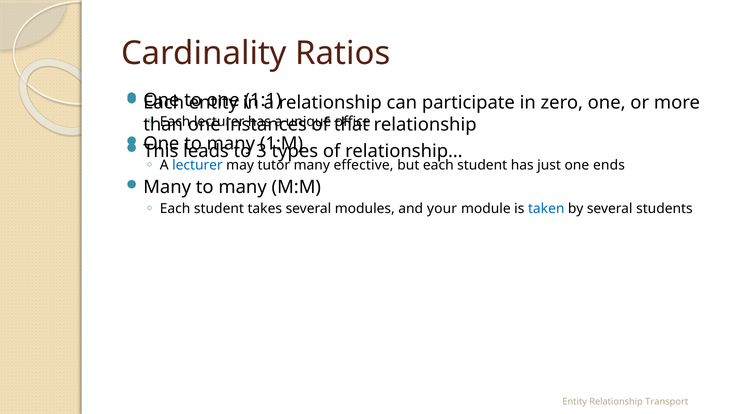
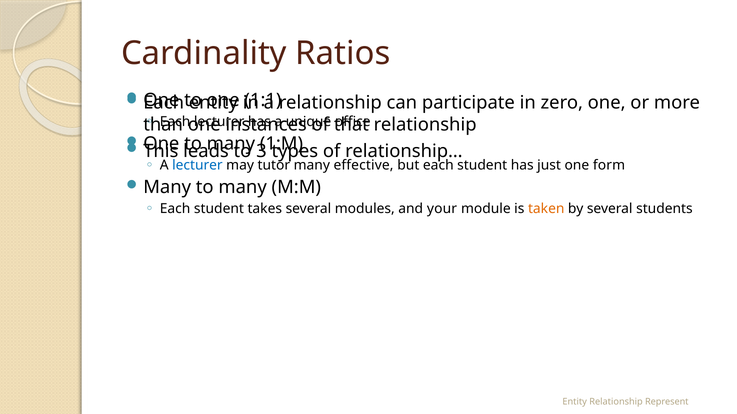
ends: ends -> form (609, 165)
taken colour: blue -> orange (546, 209)
Transport: Transport -> Represent (667, 402)
